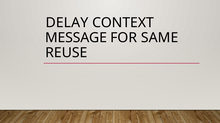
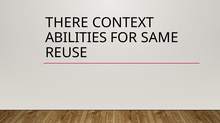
DELAY: DELAY -> THERE (67, 23)
MESSAGE: MESSAGE -> ABILITIES (76, 38)
